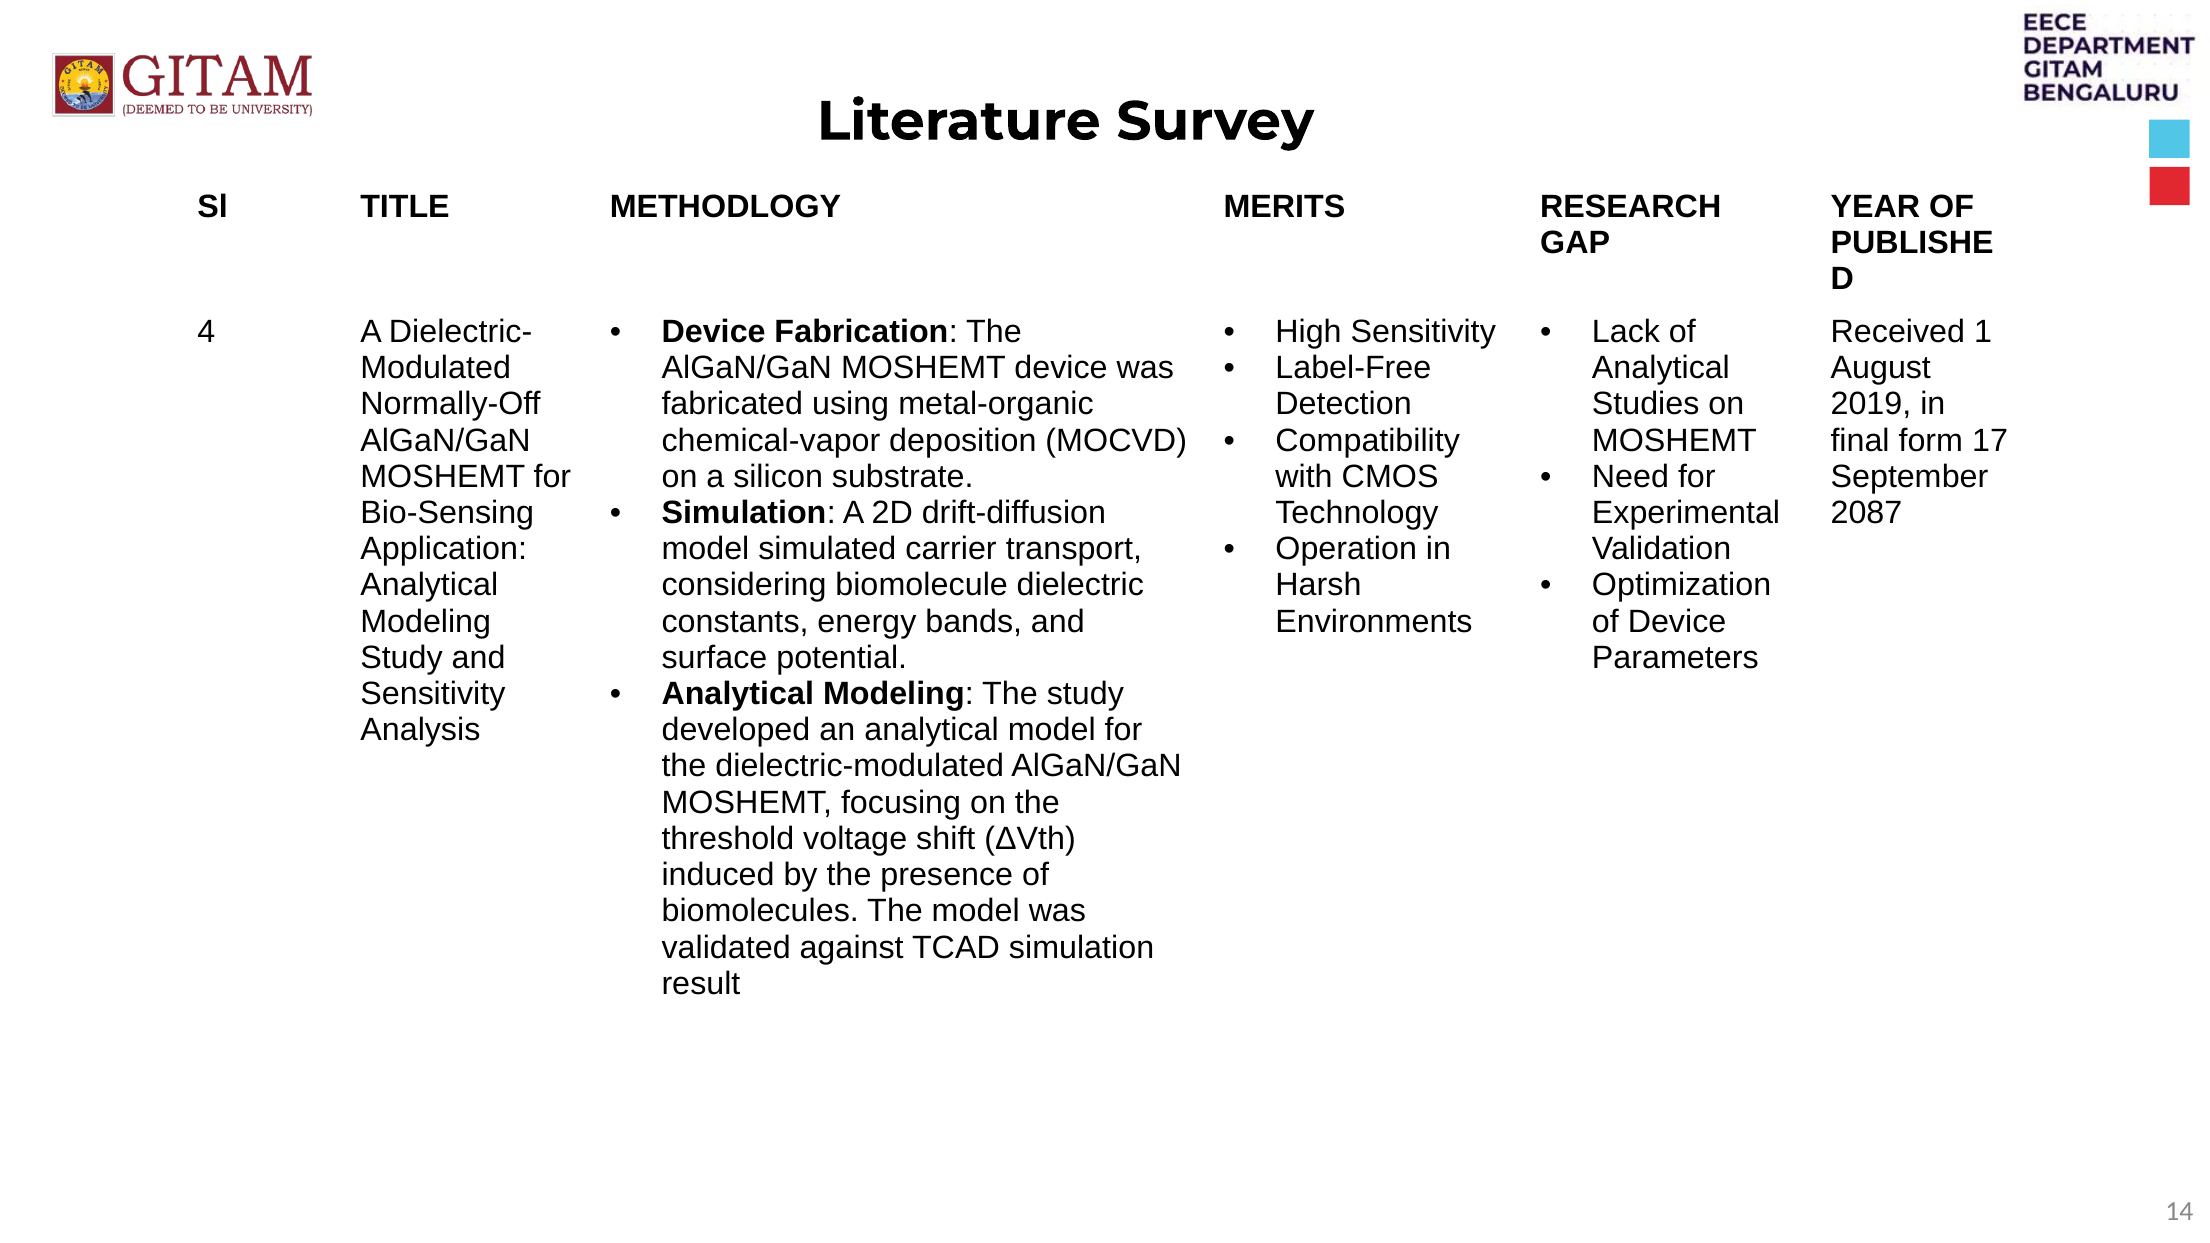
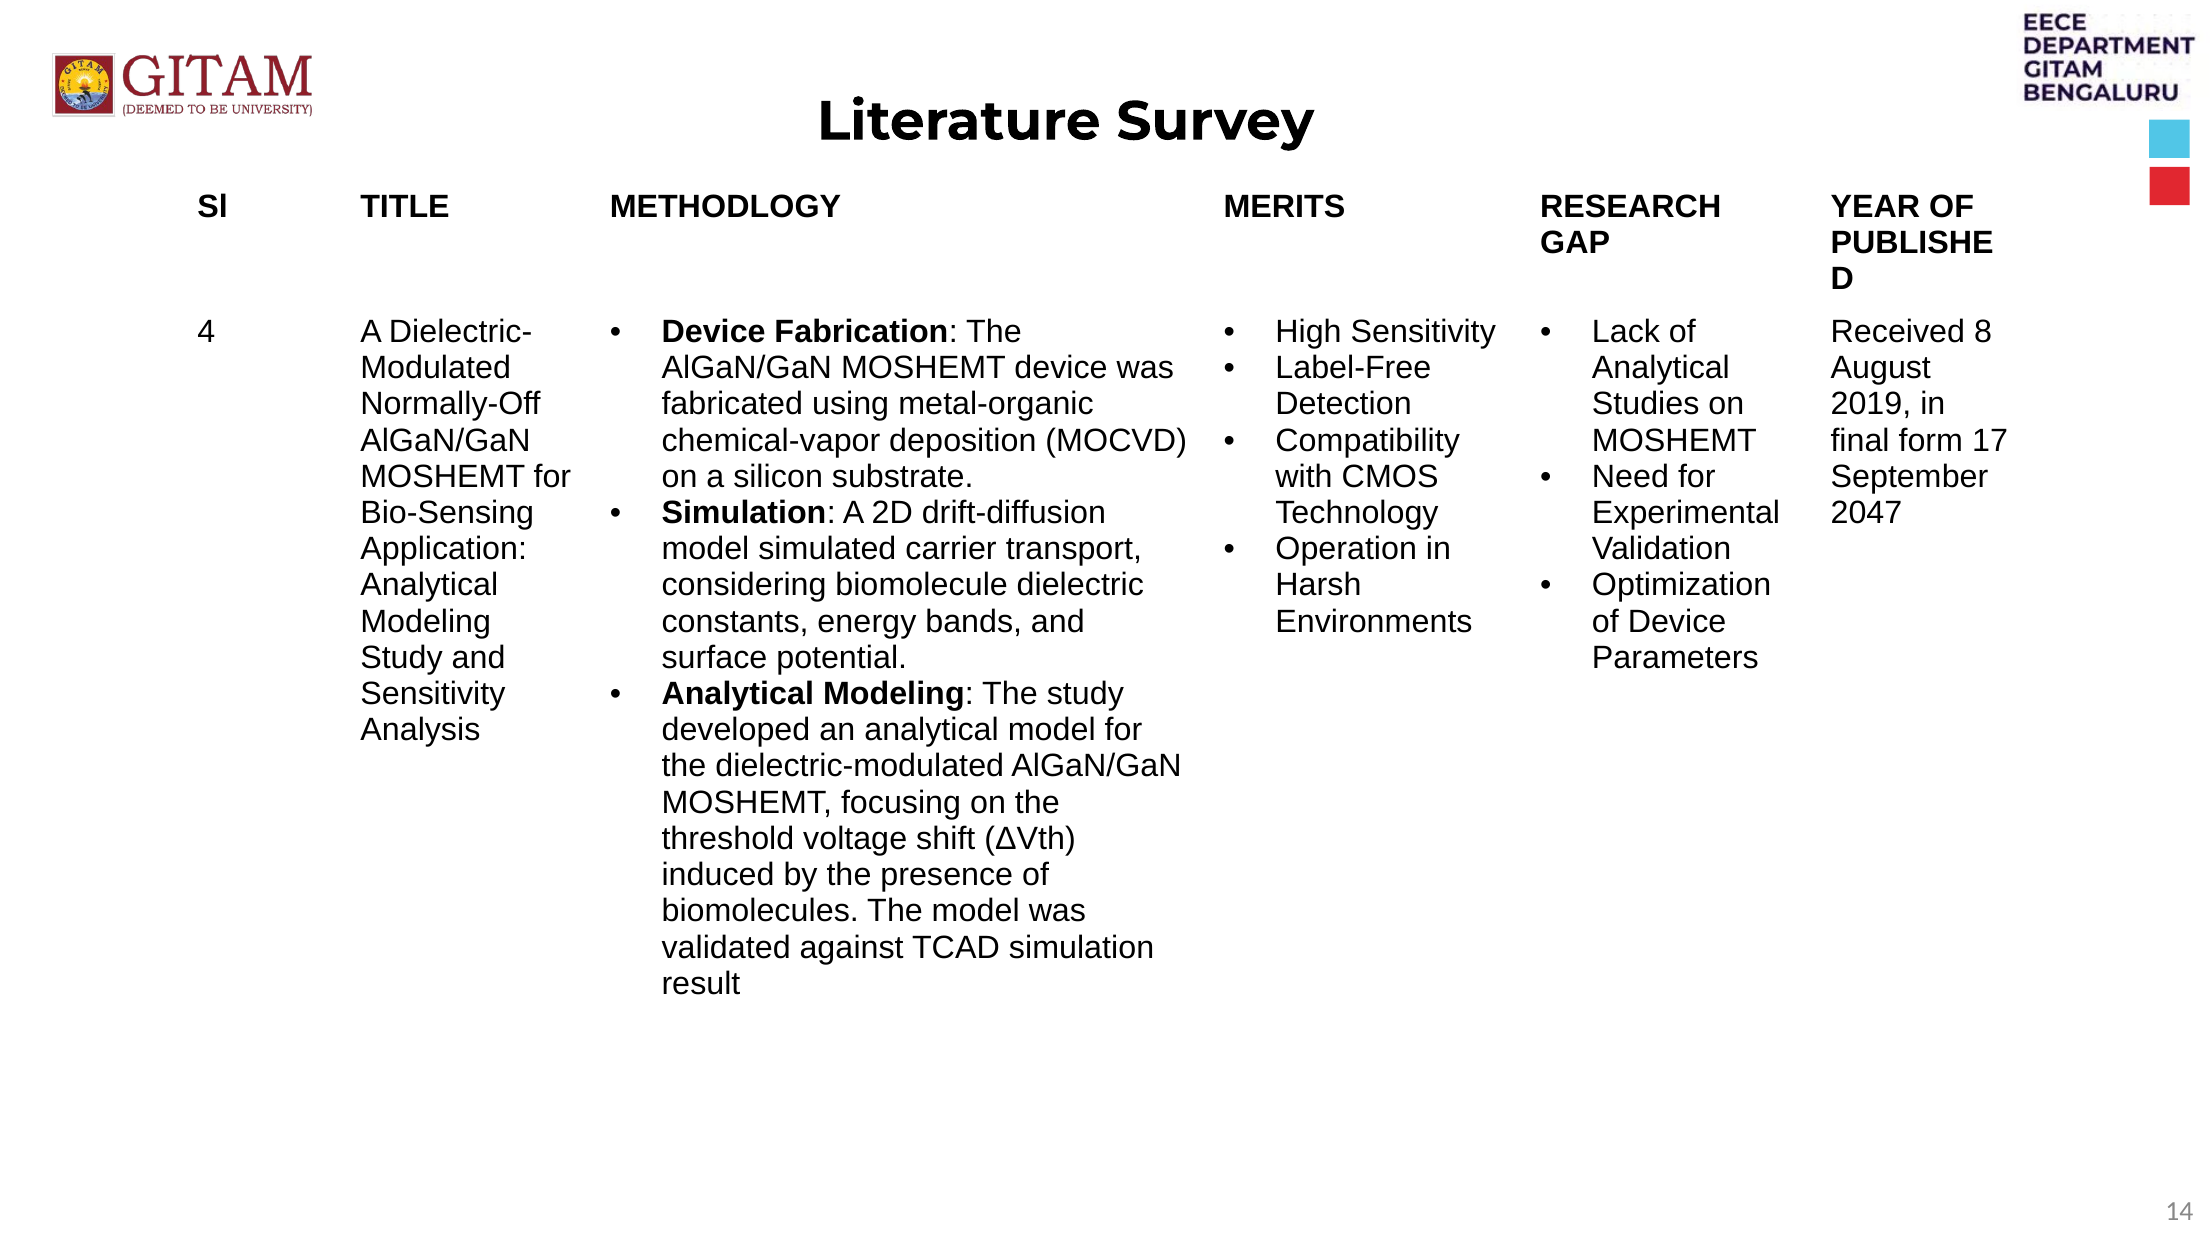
1: 1 -> 8 (1983, 332)
2087: 2087 -> 2047 (1866, 513)
